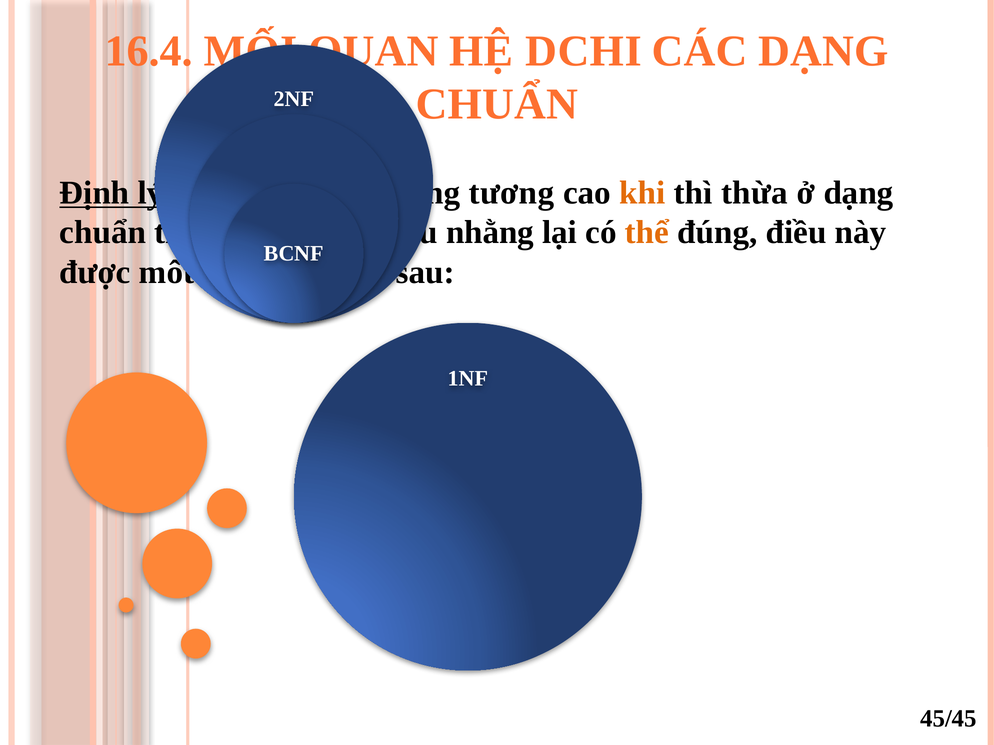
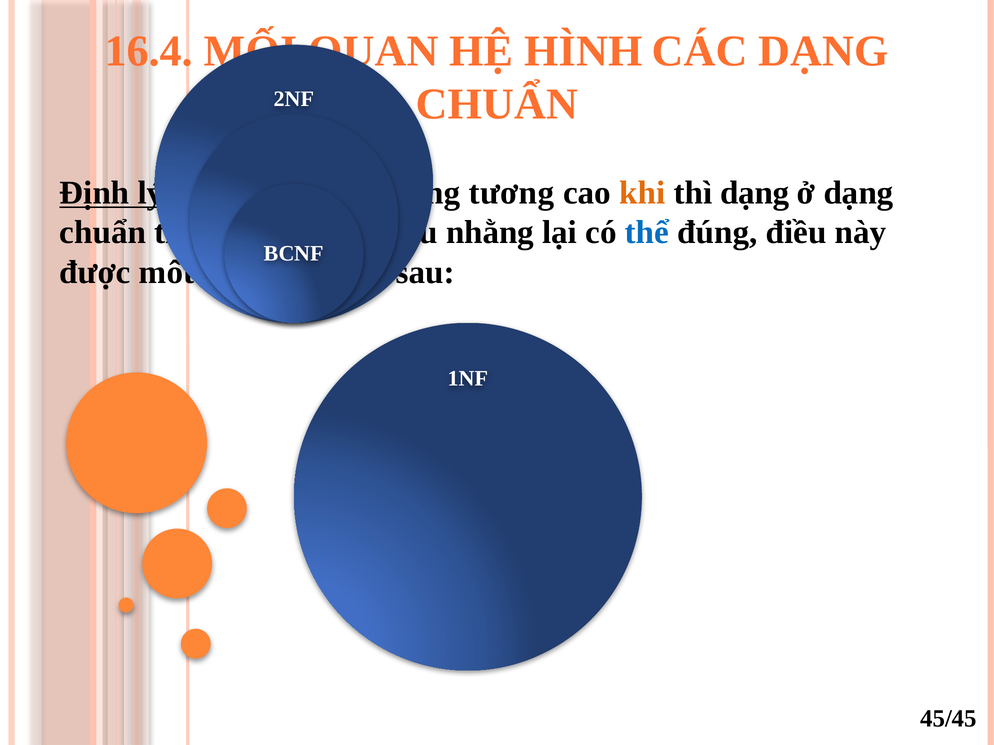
HỆ DCHI: DCHI -> HÌNH (584, 51)
thì thừa: thừa -> dạng (755, 193)
thể colour: orange -> blue (647, 233)
